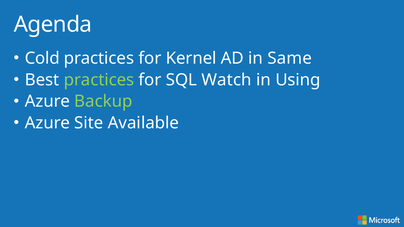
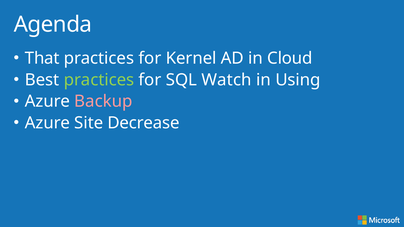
Cold: Cold -> That (42, 58)
Same: Same -> Cloud (290, 58)
Backup colour: light green -> pink (103, 101)
Available: Available -> Decrease (144, 123)
